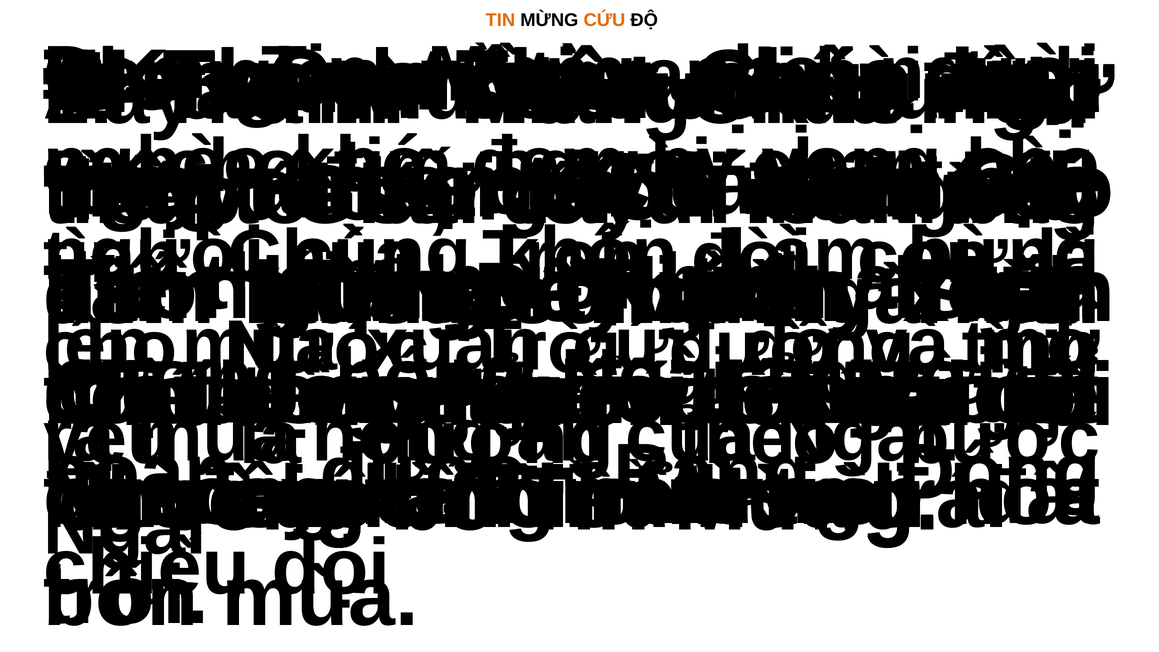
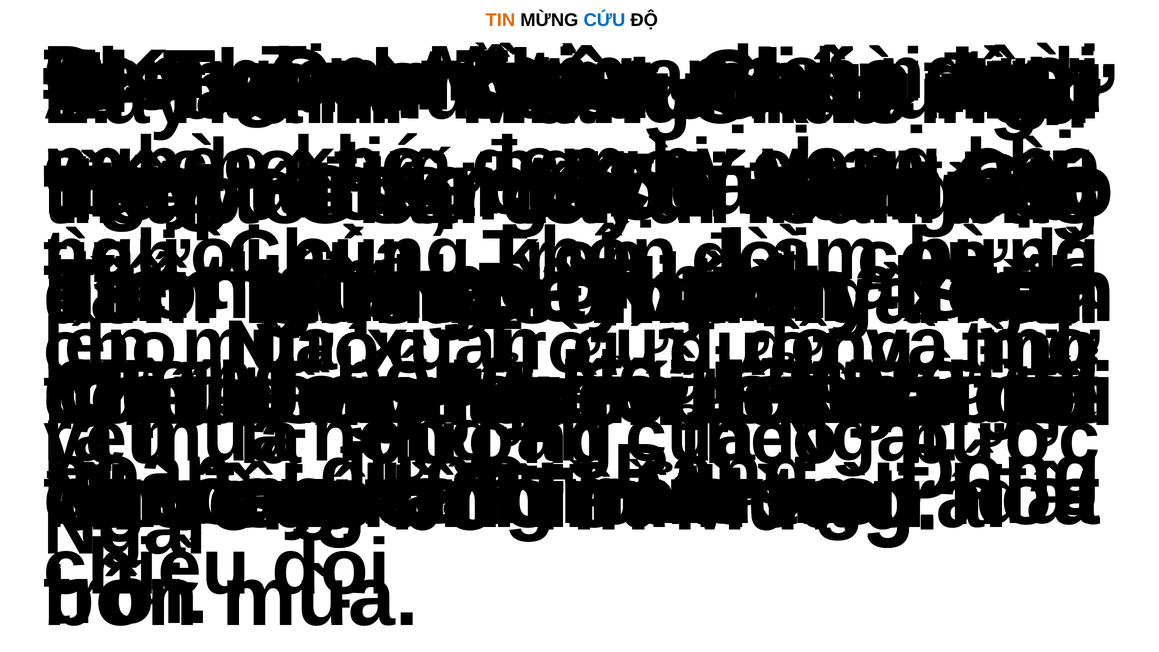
CỨU colour: orange -> blue (604, 20)
